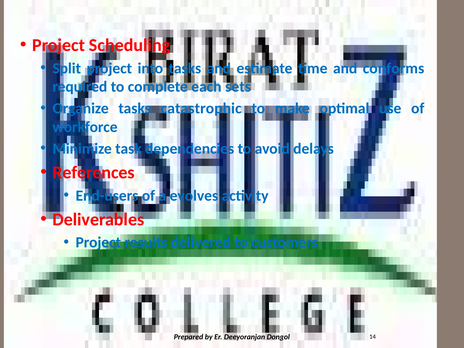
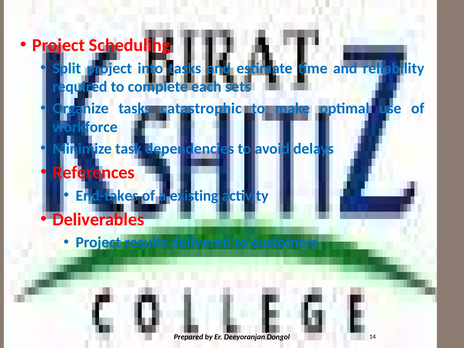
conforms: conforms -> reliability (394, 68)
End-users: End-users -> End-takes (107, 196)
evolves: evolves -> existing (194, 196)
